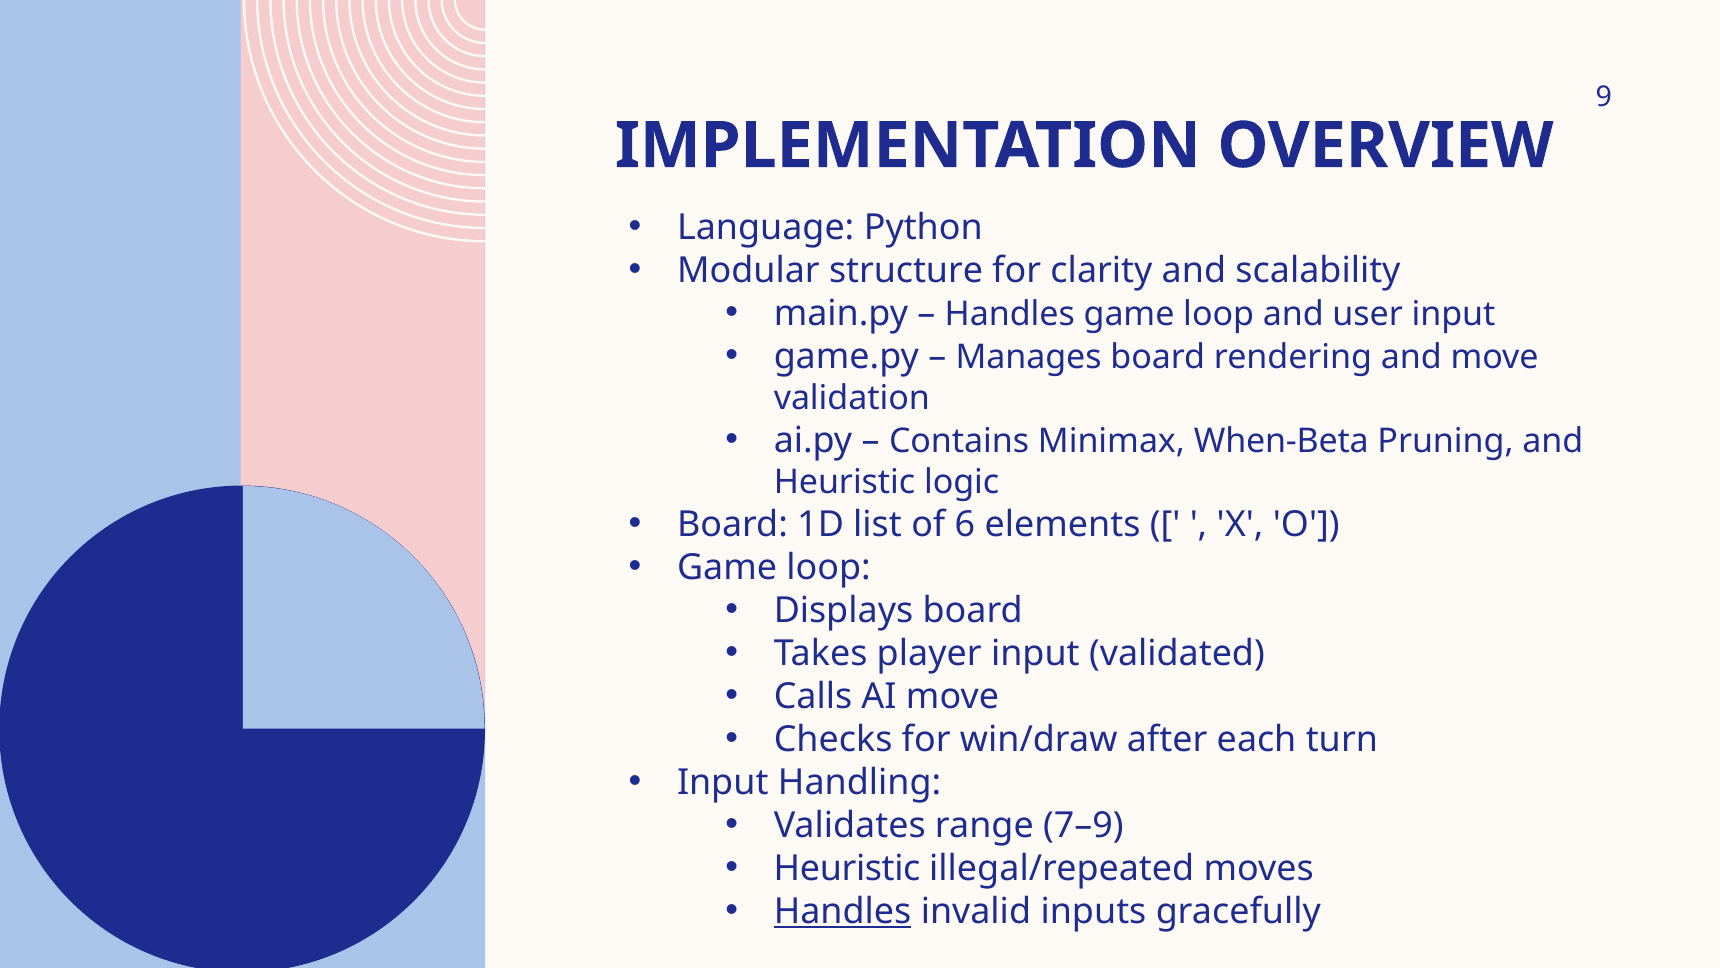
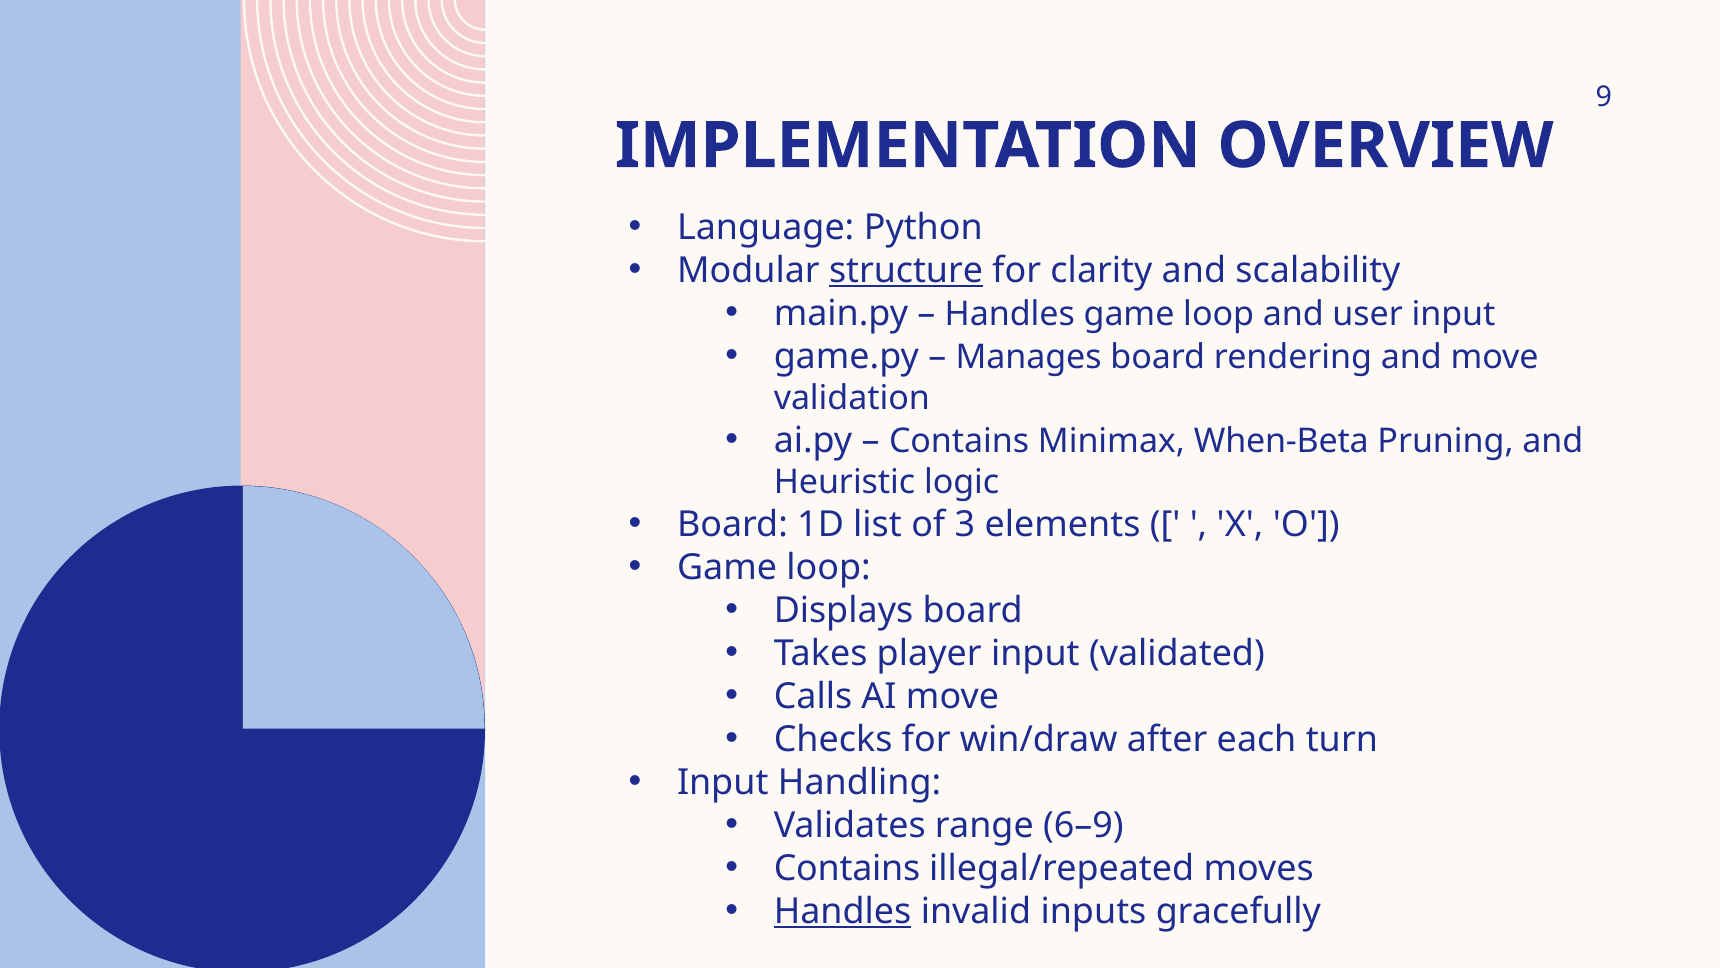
structure underline: none -> present (906, 270)
6: 6 -> 3 (965, 524)
7–9: 7–9 -> 6–9 (1083, 825)
Heuristic: Heuristic -> Contains (847, 868)
